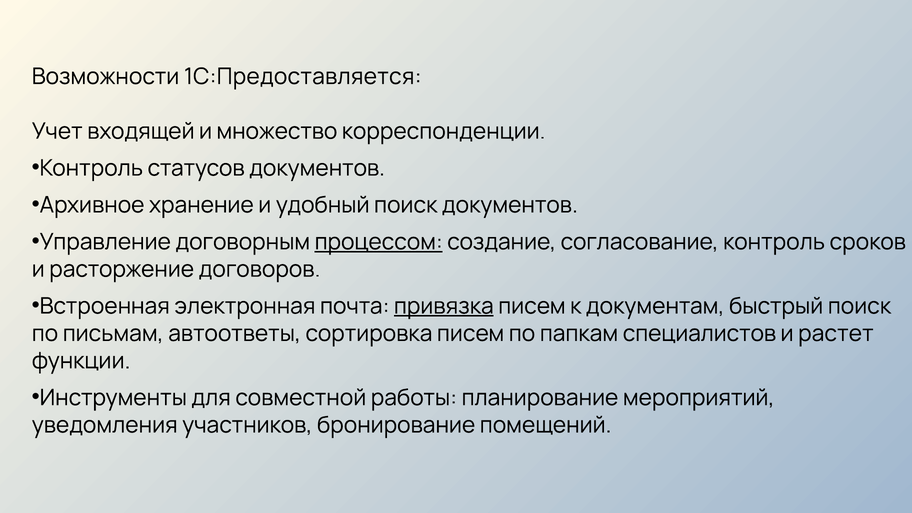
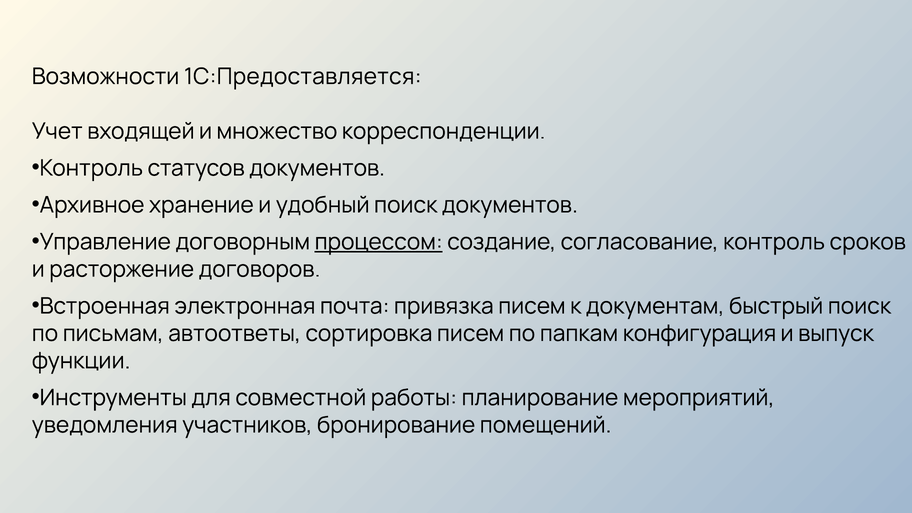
привязка underline: present -> none (444, 306)
специалистов: специалистов -> конфигурация (699, 333)
растет: растет -> выпуск (836, 333)
